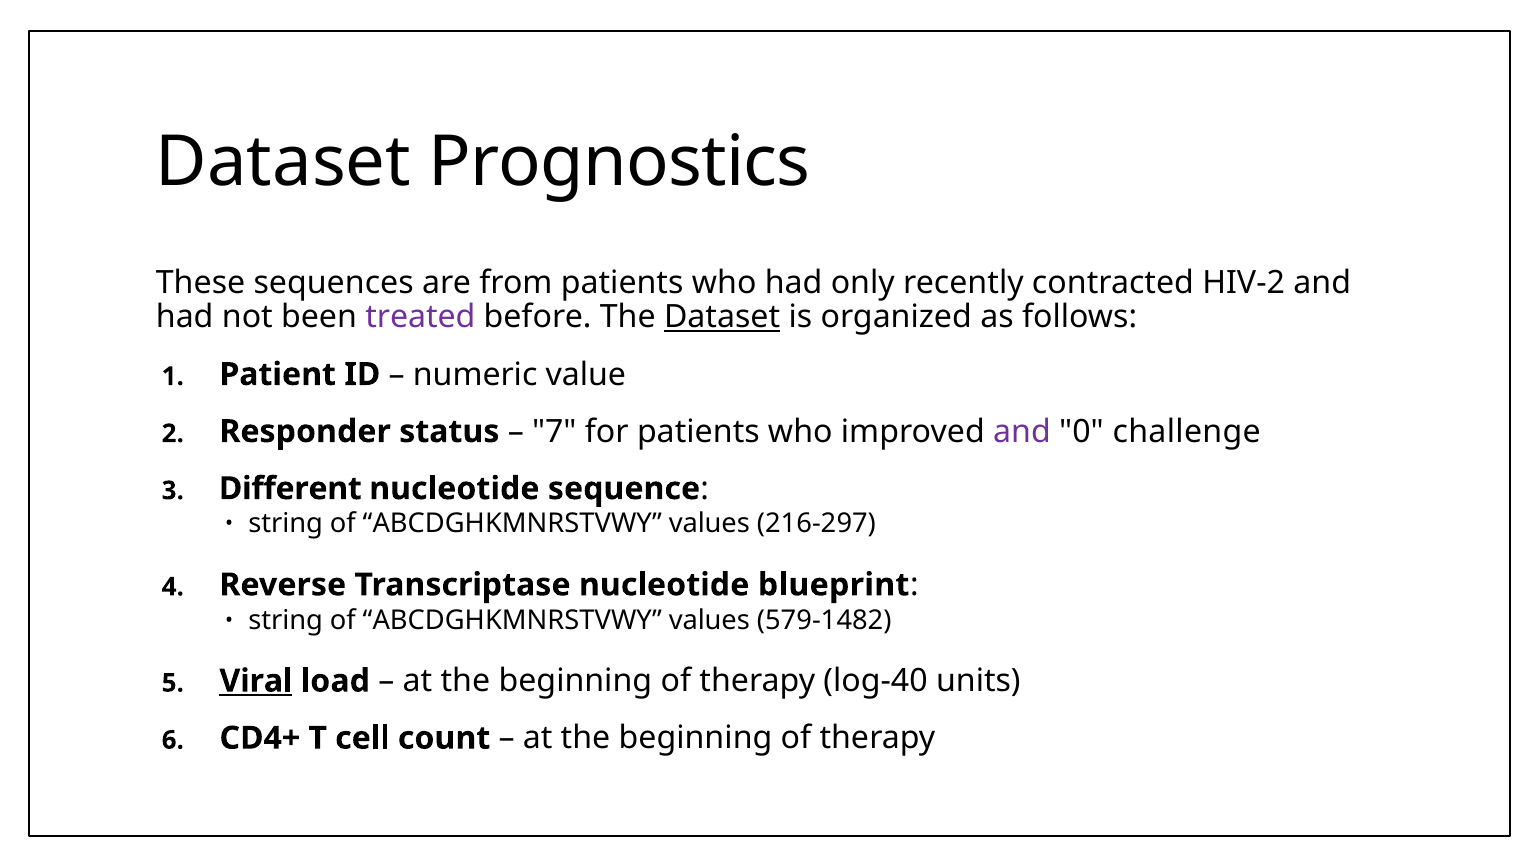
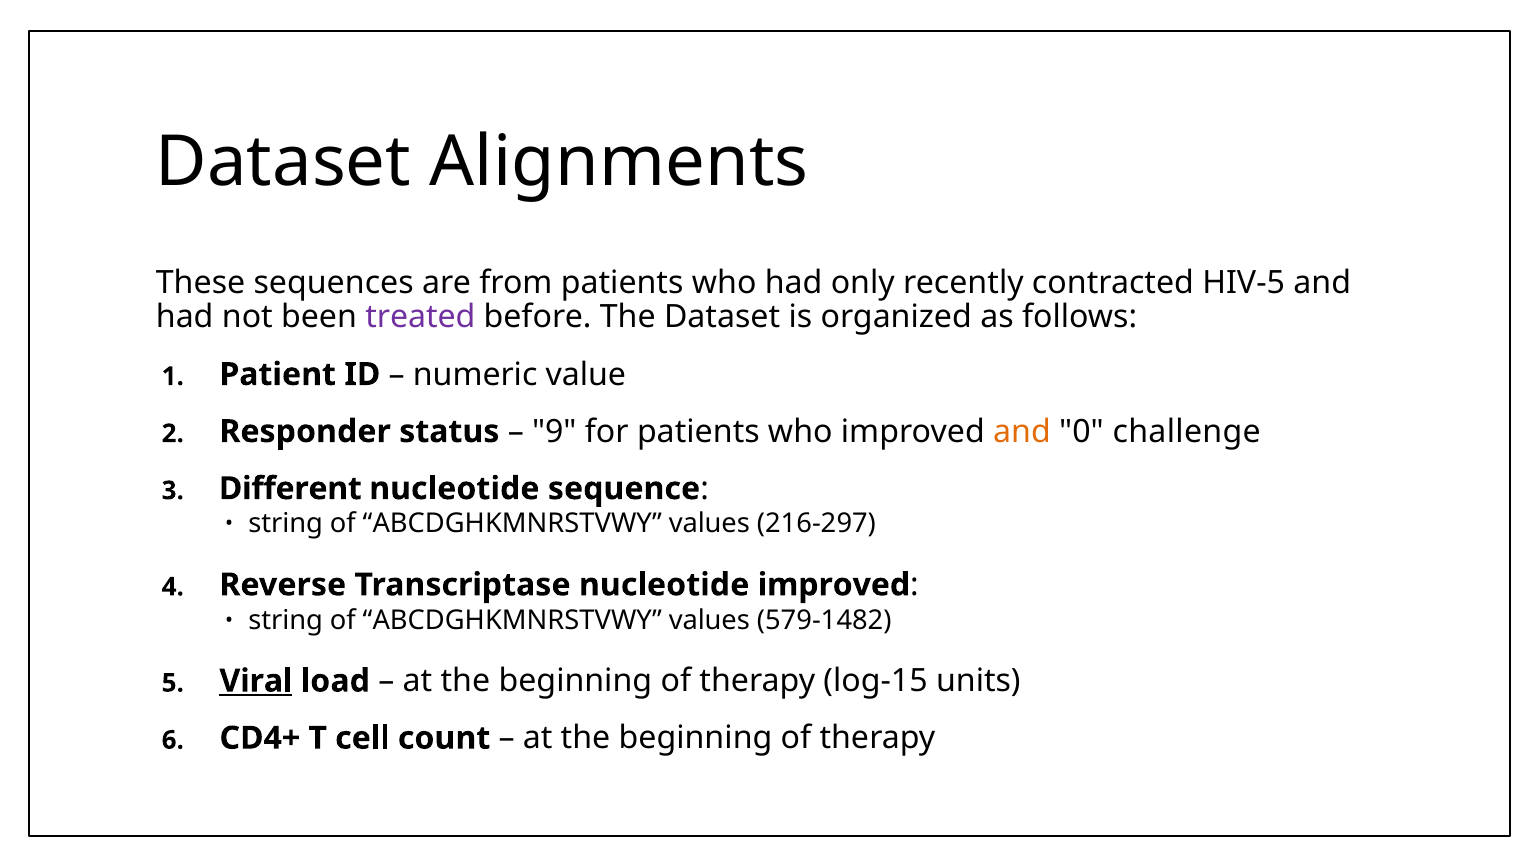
Prognostics: Prognostics -> Alignments (619, 162)
HIV-2: HIV-2 -> HIV-5 (1244, 283)
Dataset underline: present -> none (722, 317)
7: 7 -> 9 (554, 432)
and colour: purple -> orange (1022, 432)
nucleotide blueprint: blueprint -> improved (834, 585)
log-40: log-40 -> log-15 (876, 681)
